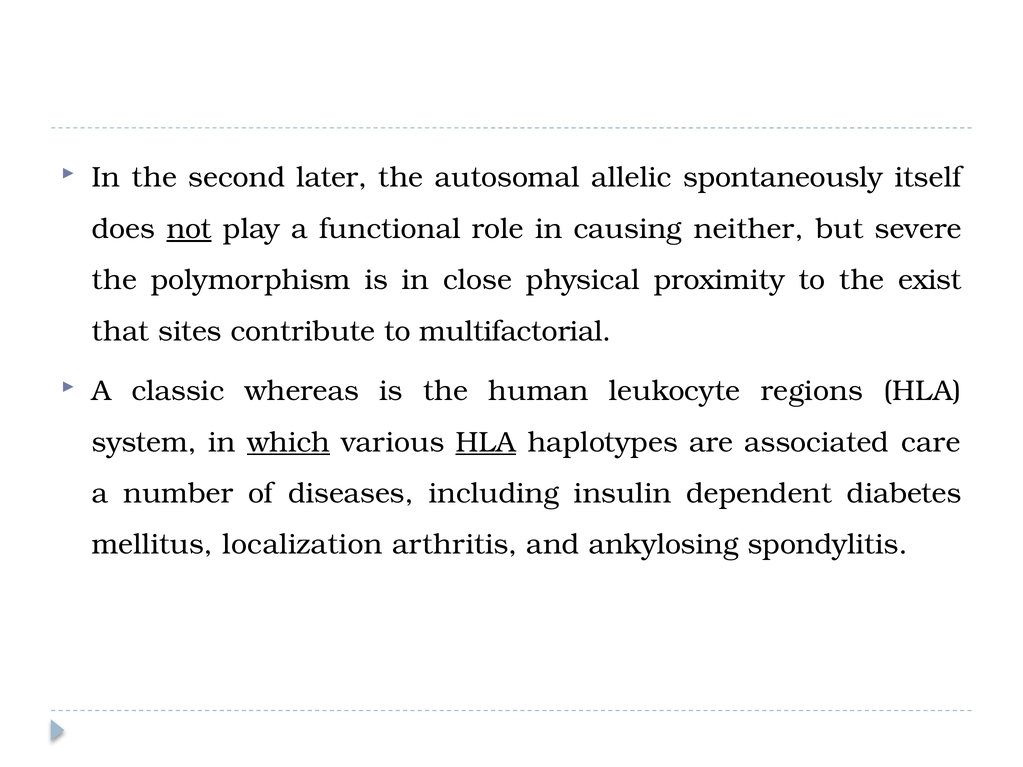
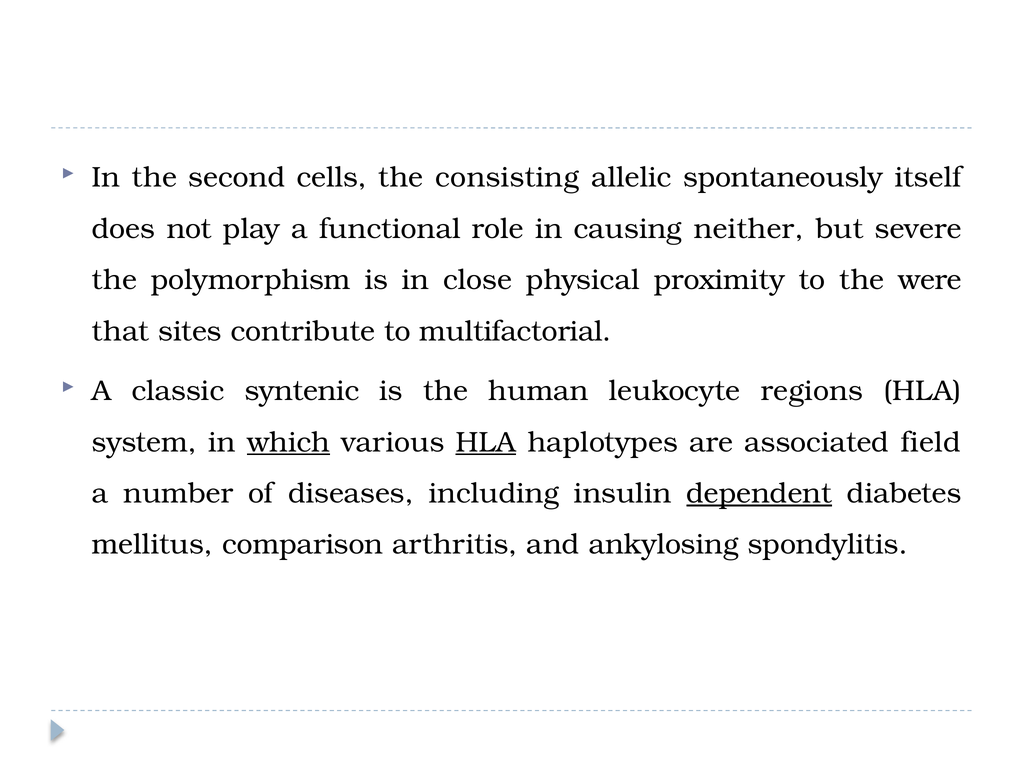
later: later -> cells (332, 178)
autosomal: autosomal -> consisting (507, 178)
not underline: present -> none (189, 229)
exist: exist -> were (930, 280)
whereas: whereas -> syntenic (302, 391)
care: care -> field (931, 442)
dependent underline: none -> present (759, 494)
localization: localization -> comparison (303, 545)
